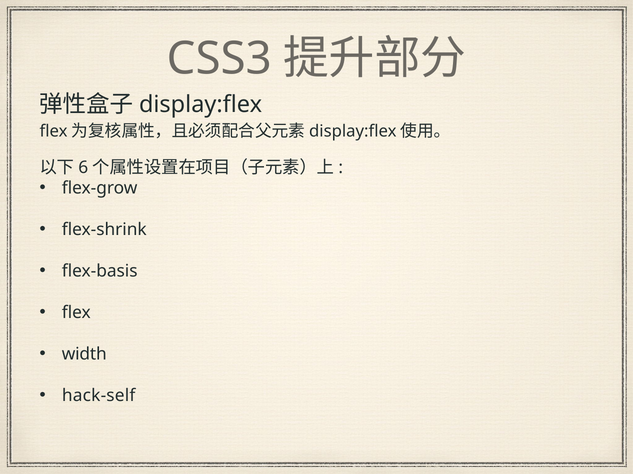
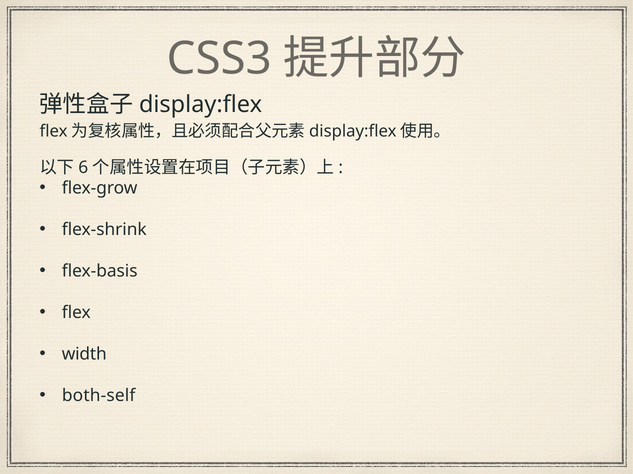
hack-self: hack-self -> both-self (99, 396)
